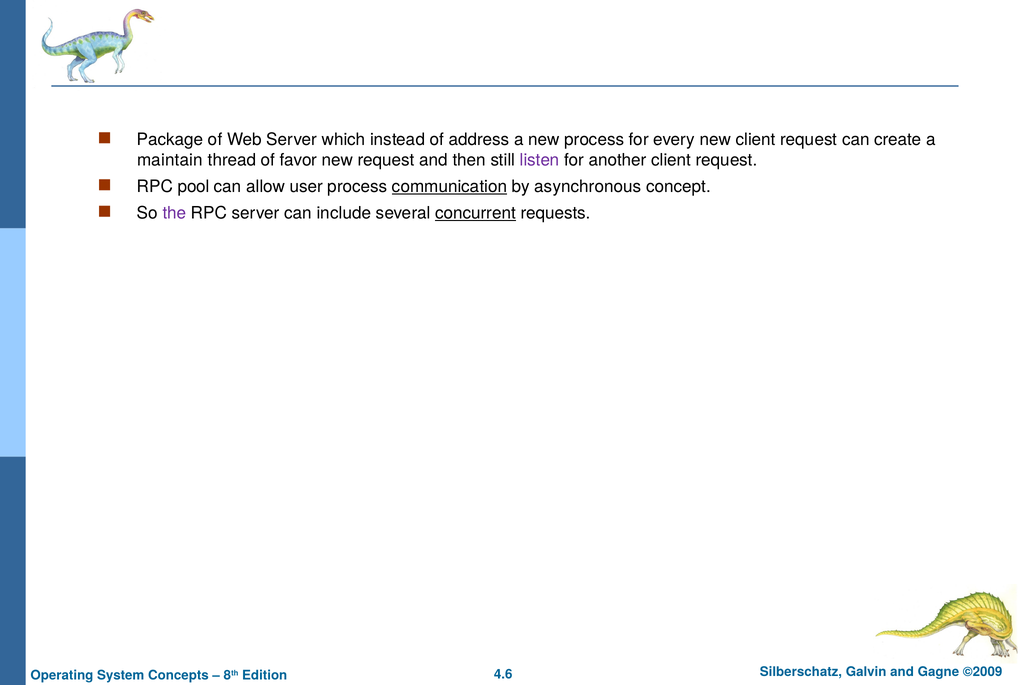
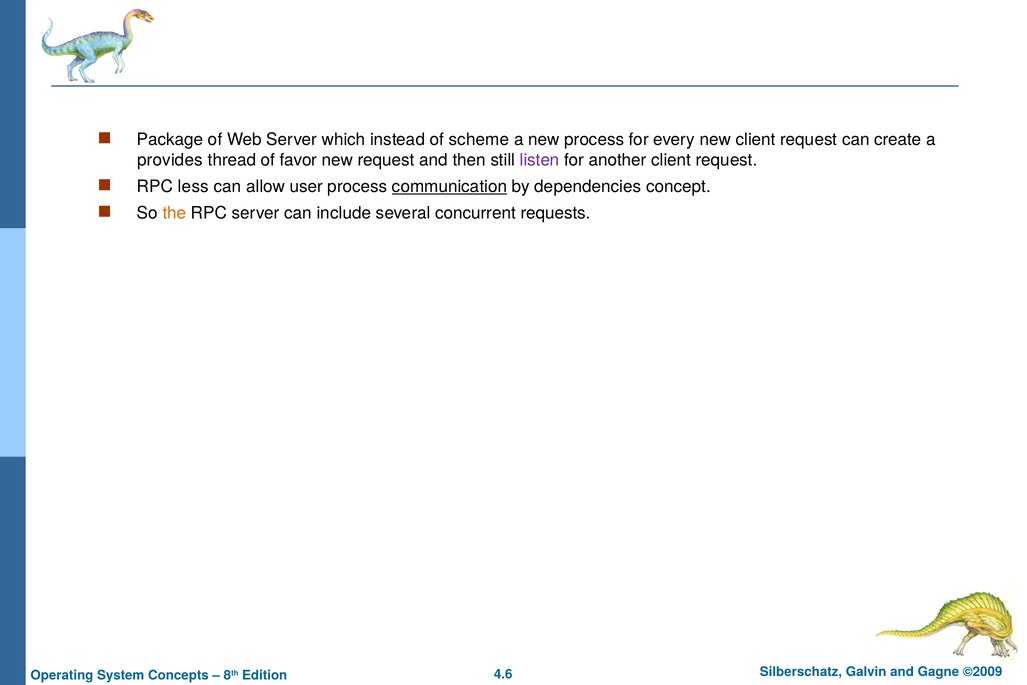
address: address -> scheme (479, 139)
maintain: maintain -> provides (170, 160)
pool: pool -> less (193, 187)
asynchronous: asynchronous -> dependencies (588, 187)
the colour: purple -> orange (174, 213)
concurrent underline: present -> none (476, 213)
